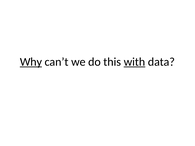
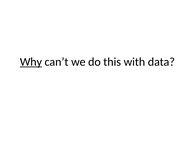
with underline: present -> none (134, 62)
